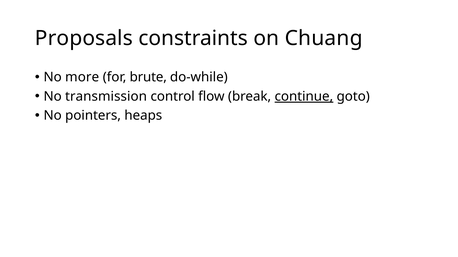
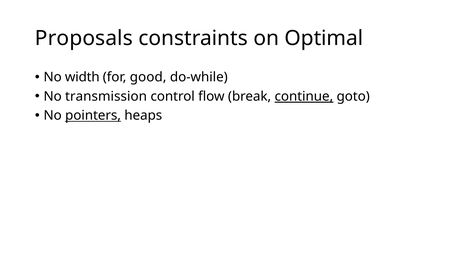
Chuang: Chuang -> Optimal (324, 38)
more: more -> width (82, 77)
brute: brute -> good (148, 77)
pointers underline: none -> present (93, 116)
